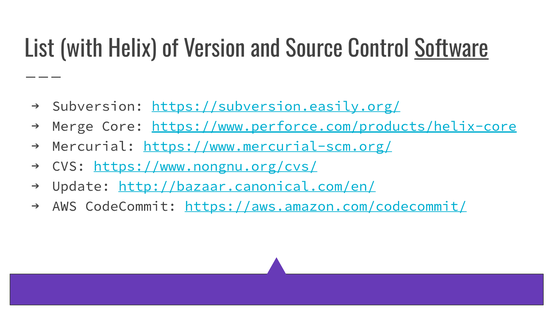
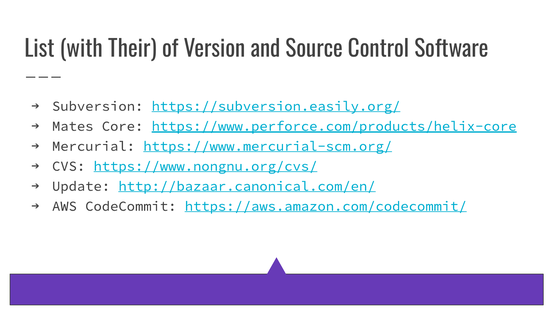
Helix: Helix -> Their (132, 49)
Software underline: present -> none (452, 49)
Merge: Merge -> Mates (73, 126)
